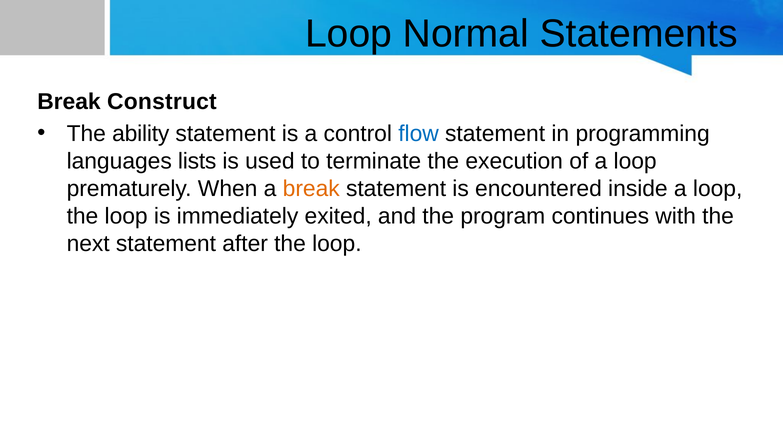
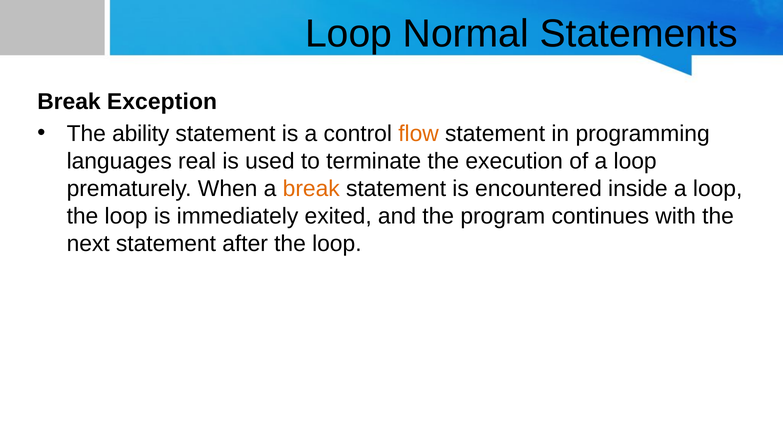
Construct: Construct -> Exception (162, 101)
flow colour: blue -> orange (419, 133)
lists: lists -> real (197, 161)
